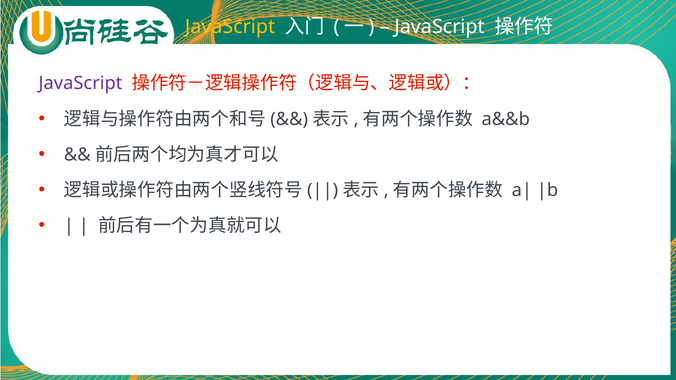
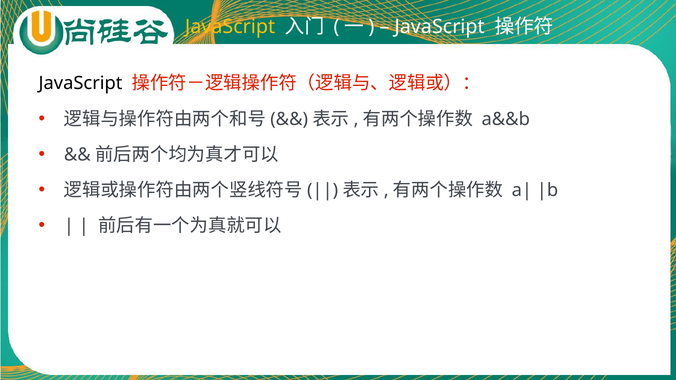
JavaScript colour: purple -> black (81, 83)
